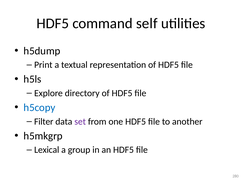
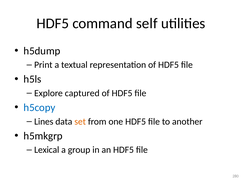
directory: directory -> captured (82, 93)
Filter: Filter -> Lines (44, 121)
set colour: purple -> orange (80, 121)
